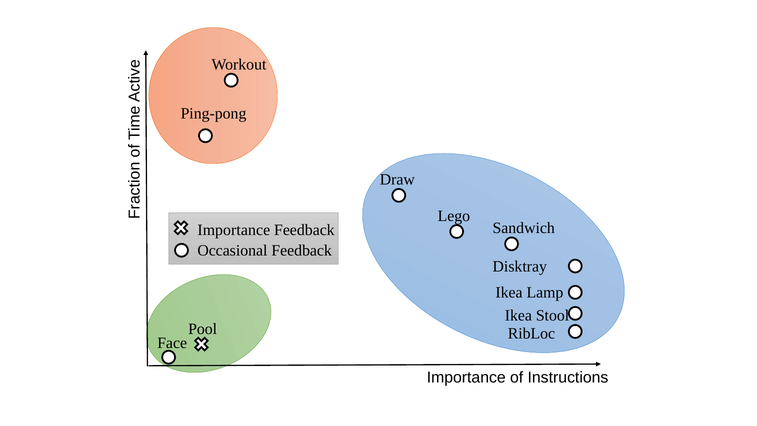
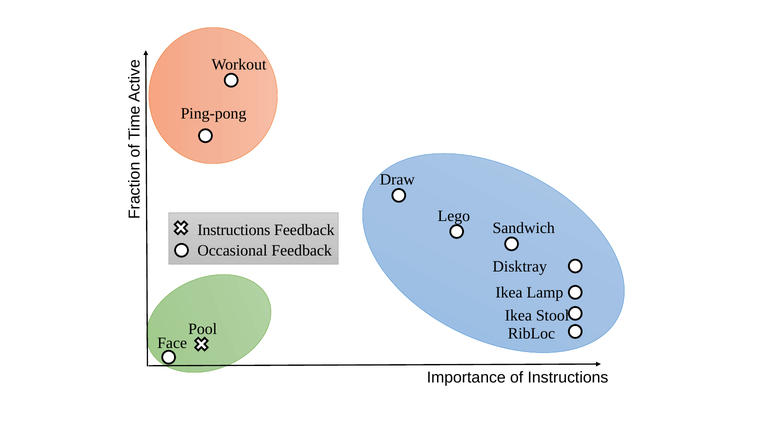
Importance: Importance -> Instructions (234, 230)
